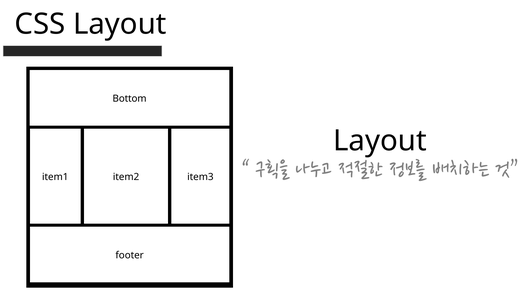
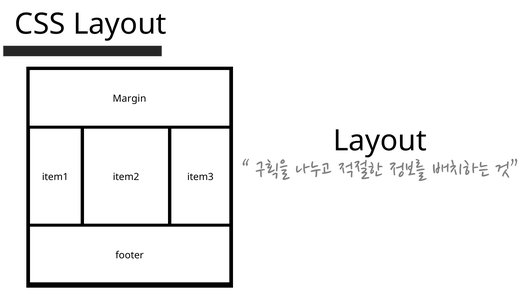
Bottom: Bottom -> Margin (129, 99)
